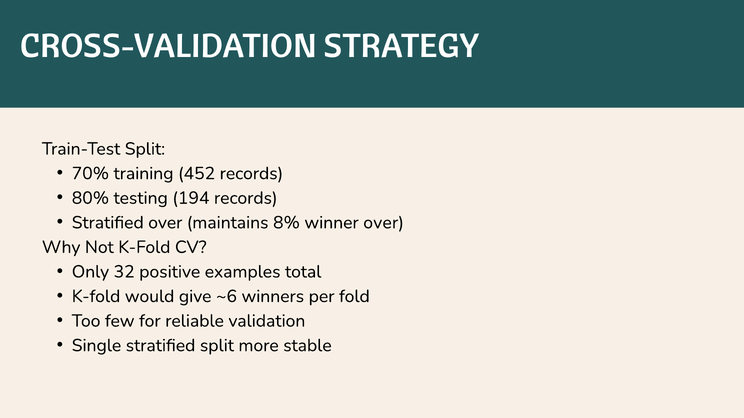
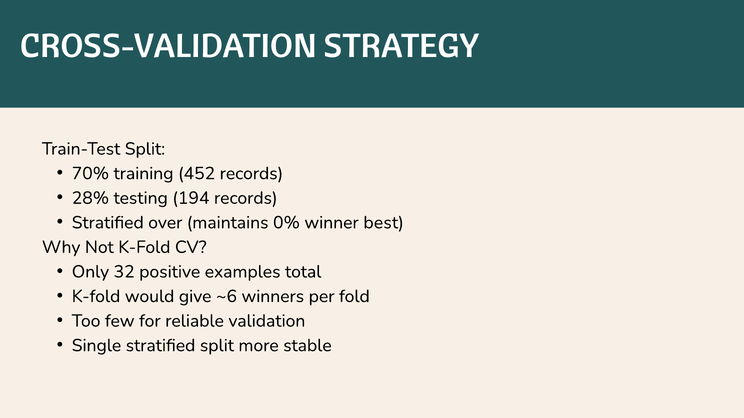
80%: 80% -> 28% (90, 198)
8%: 8% -> 0% (286, 223)
winner over: over -> best (384, 223)
